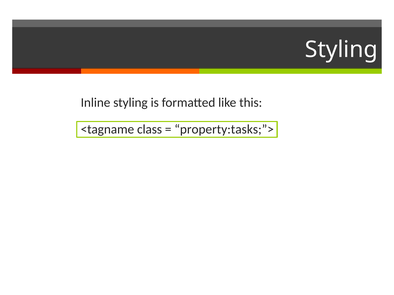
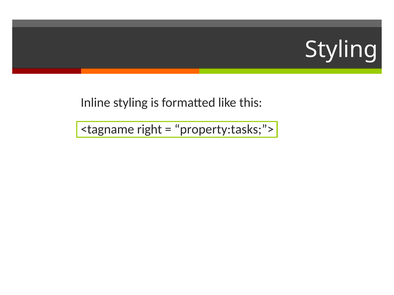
class: class -> right (150, 129)
